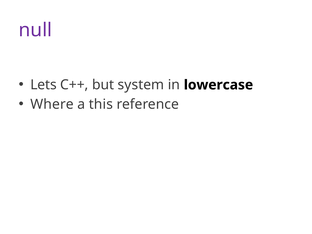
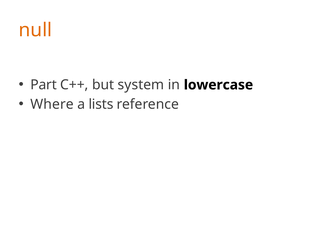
null colour: purple -> orange (35, 30)
Lets: Lets -> Part (44, 85)
this: this -> lists (101, 104)
